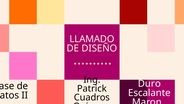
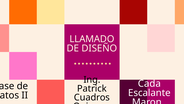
Duro: Duro -> Cada (149, 83)
